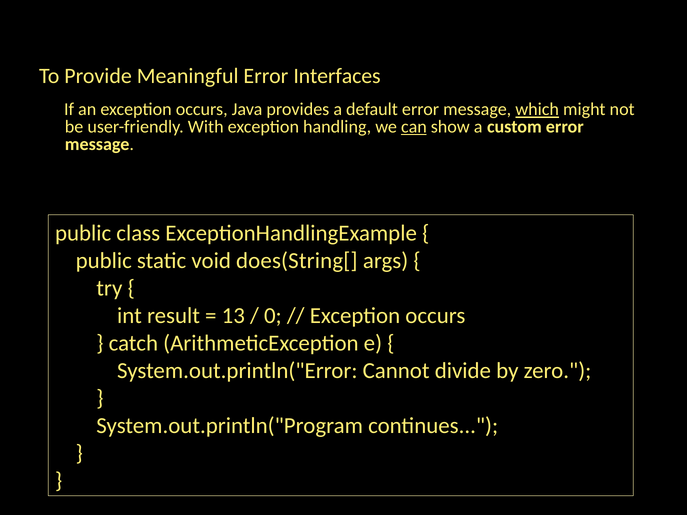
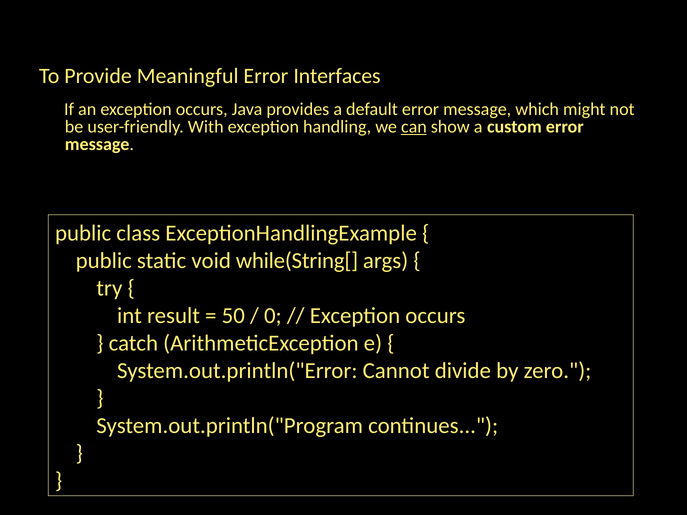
which underline: present -> none (537, 110)
does(String[: does(String[ -> while(String[ (297, 261)
13: 13 -> 50 (233, 316)
